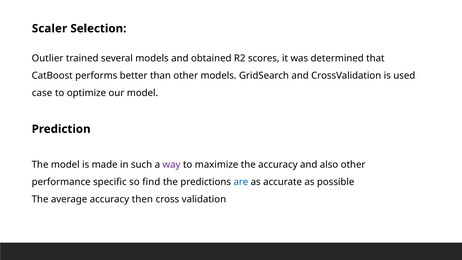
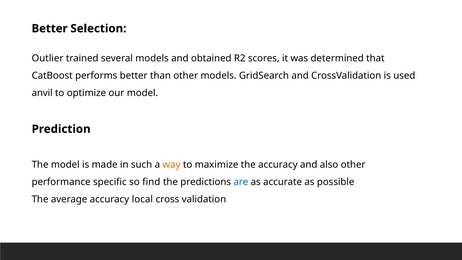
Scaler: Scaler -> Better (50, 29)
case: case -> anvil (42, 93)
way colour: purple -> orange (172, 165)
then: then -> local (142, 199)
